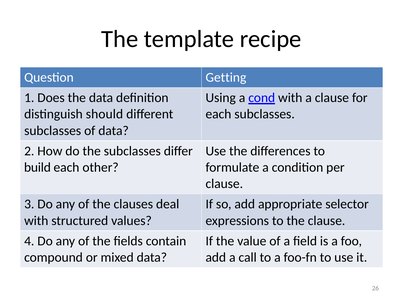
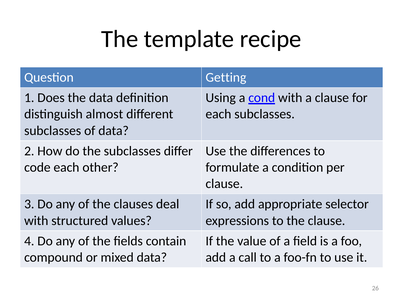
should: should -> almost (104, 114)
build: build -> code (37, 168)
